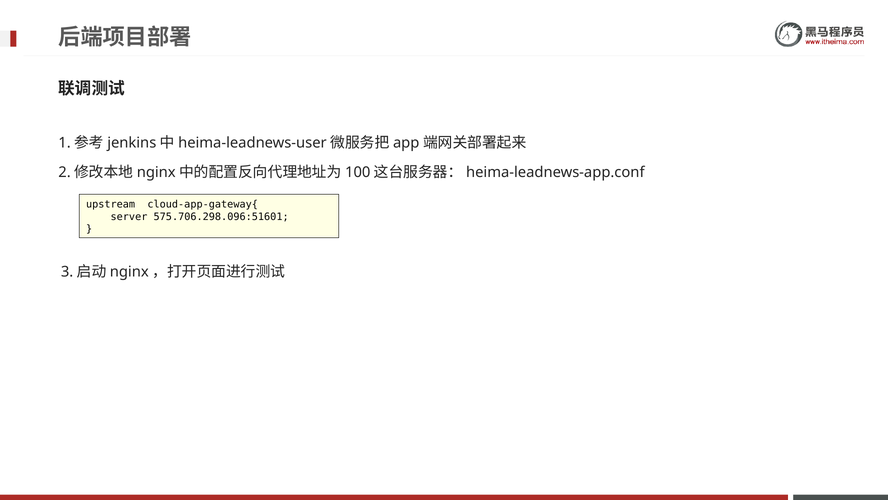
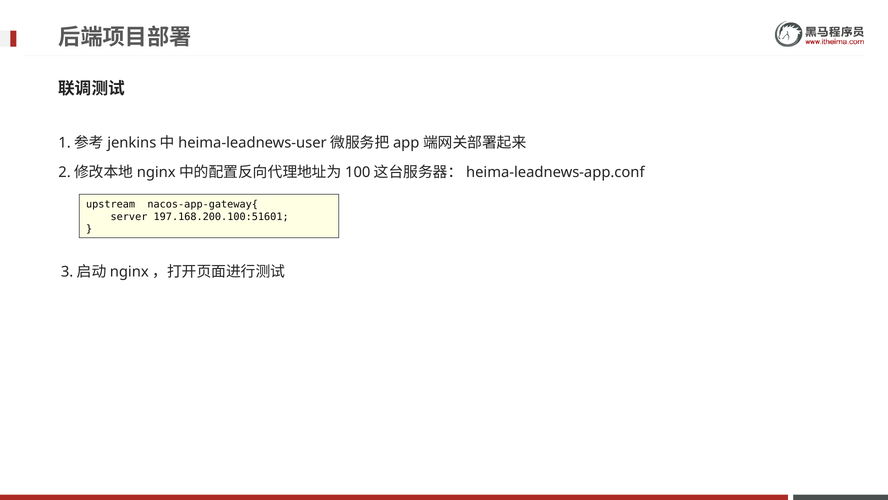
cloud-app-gateway{: cloud-app-gateway{ -> nacos-app-gateway{ (203, 204)
575.706.298.096:51601: 575.706.298.096:51601 -> 197.168.200.100:51601 (221, 217)
